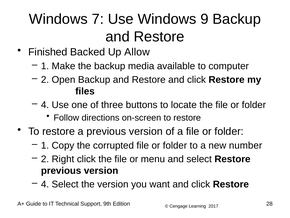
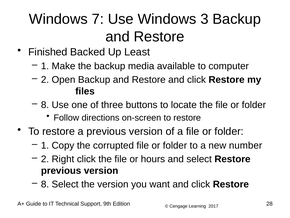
9: 9 -> 3 (204, 19)
Allow: Allow -> Least (137, 52)
4: 4 -> 8 (45, 105)
menu: menu -> hours (153, 159)
4: 4 -> 8 (45, 184)
